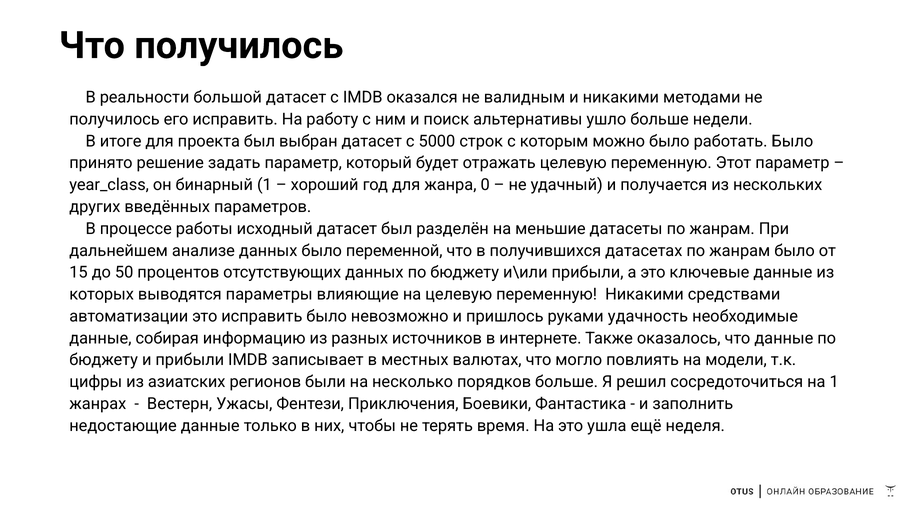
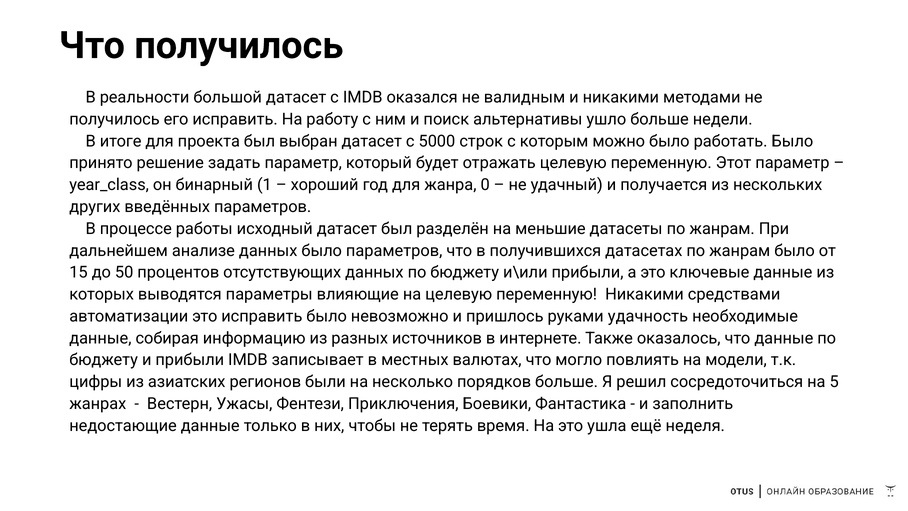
было переменной: переменной -> параметров (394, 251)
на 1: 1 -> 5 (834, 382)
